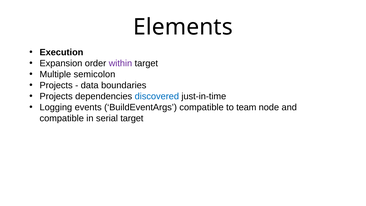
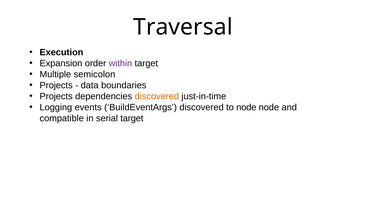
Elements: Elements -> Traversal (183, 27)
discovered colour: blue -> orange (157, 96)
BuildEventArgs compatible: compatible -> discovered (202, 107)
to team: team -> node (246, 107)
